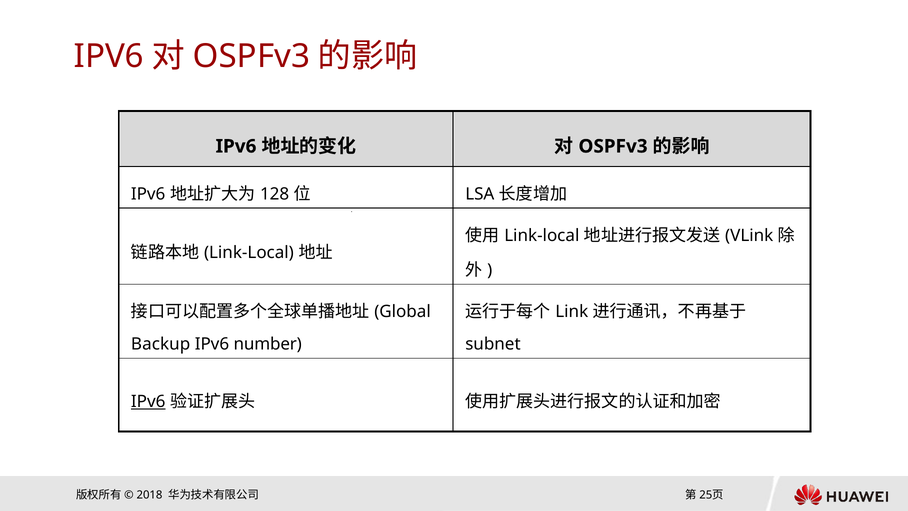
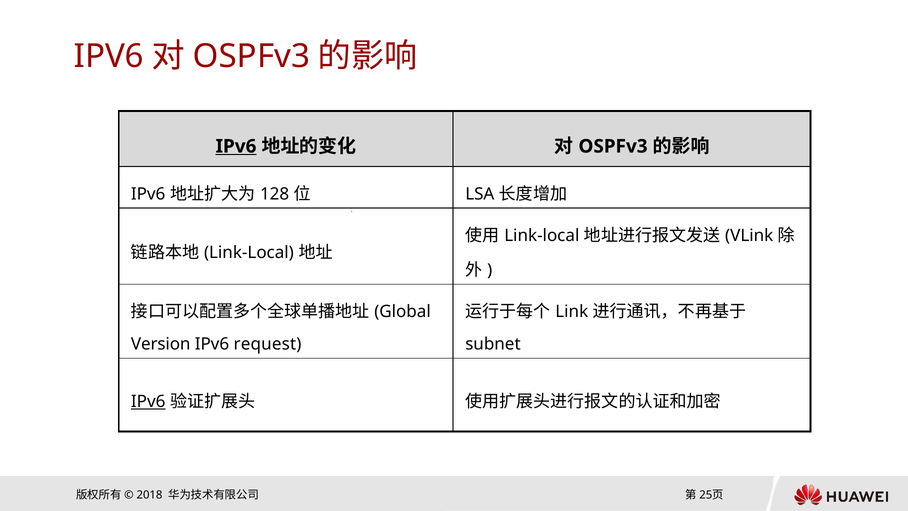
IPv6 underline: none -> present (236, 146)
Backup: Backup -> Version (161, 344)
number: number -> request (268, 344)
